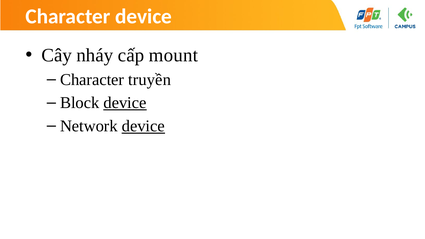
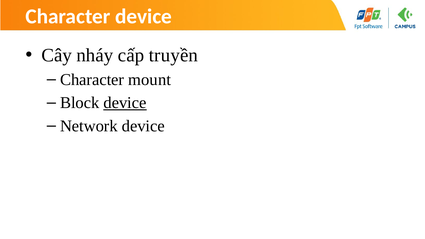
mount: mount -> truyền (173, 55)
truyền: truyền -> mount (150, 80)
device underline: present -> none (143, 126)
